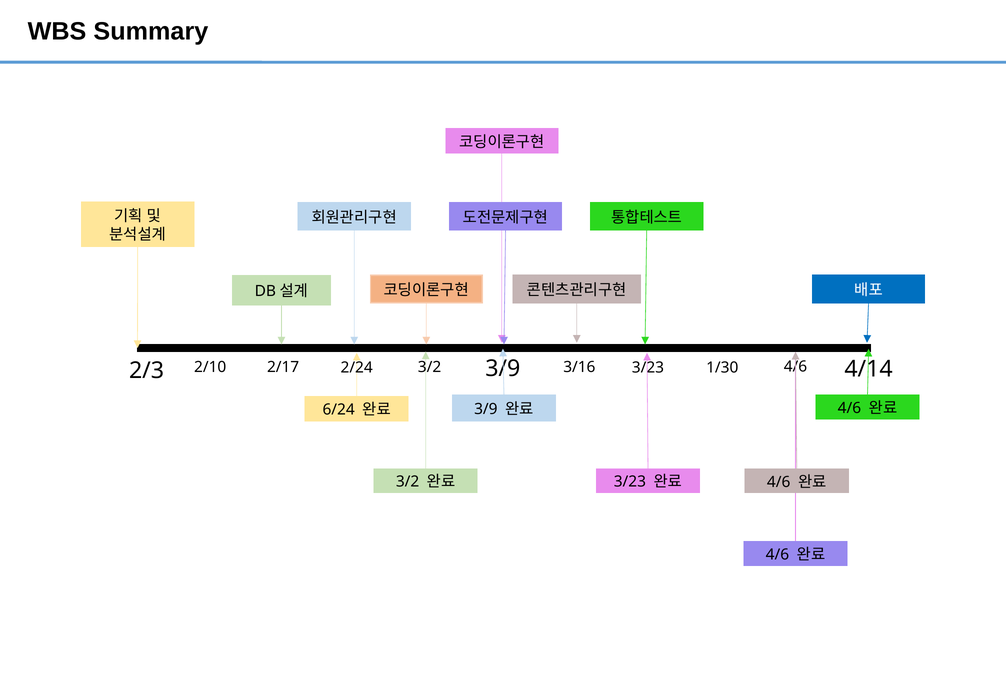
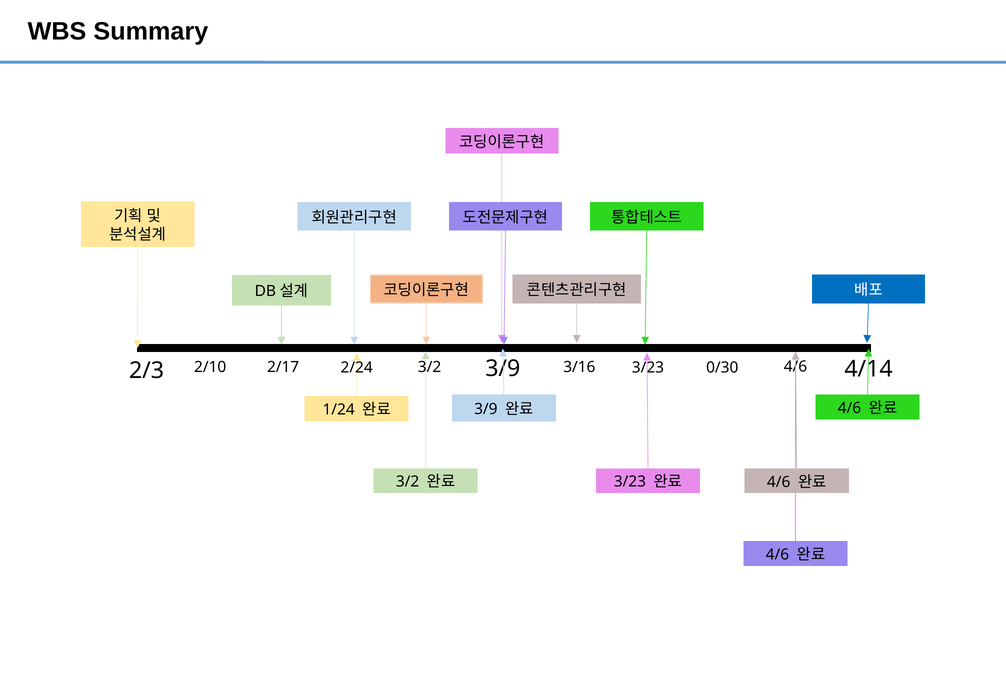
1/30: 1/30 -> 0/30 (722, 368)
6/24: 6/24 -> 1/24 (339, 410)
